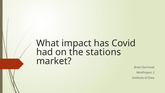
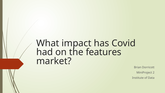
stations: stations -> features (104, 52)
